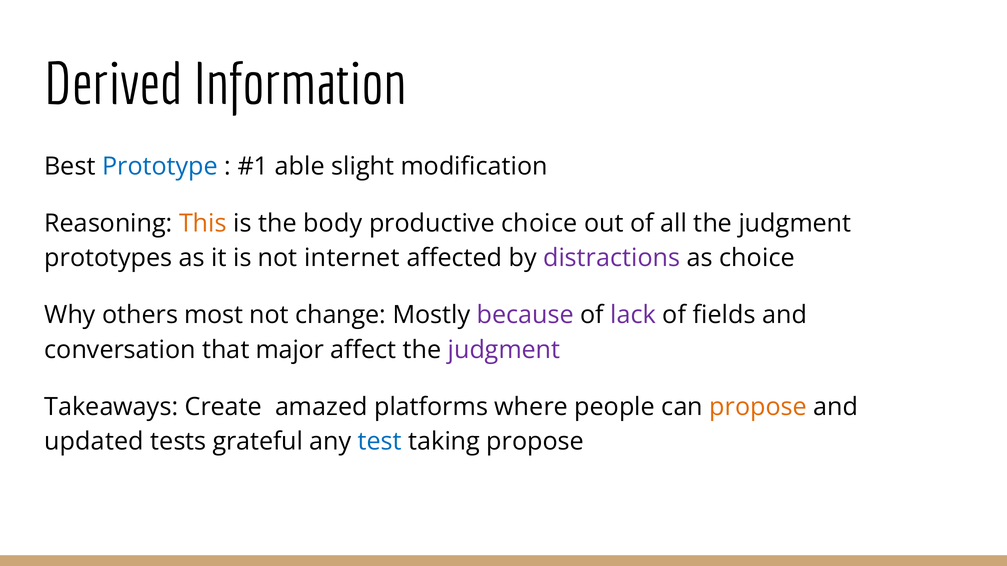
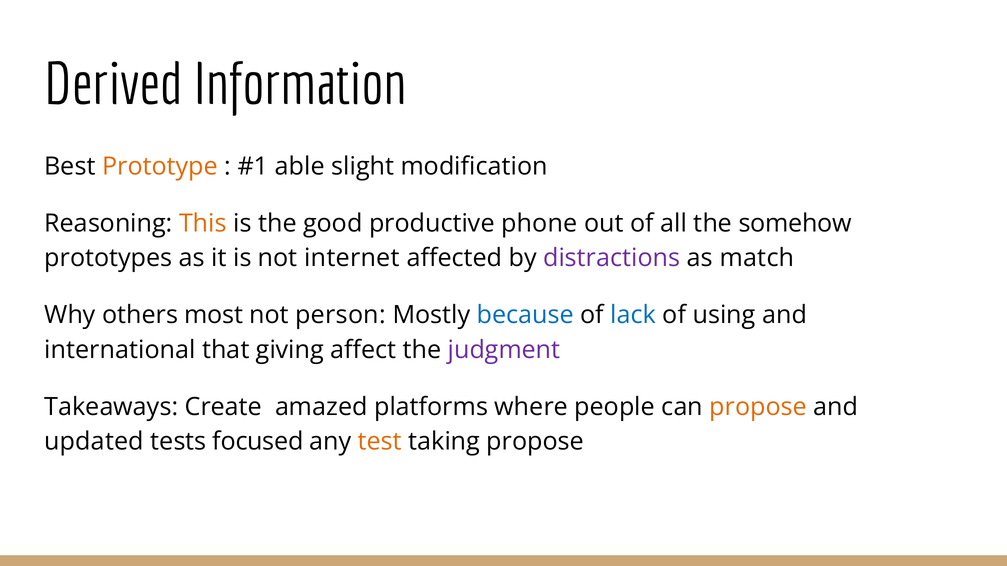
Prototype colour: blue -> orange (160, 166)
body: body -> good (333, 223)
productive choice: choice -> phone (539, 223)
all the judgment: judgment -> somehow (795, 223)
as choice: choice -> match (757, 258)
change: change -> person (340, 315)
because colour: purple -> blue (525, 315)
lack colour: purple -> blue (633, 315)
fields: fields -> using (724, 315)
conversation: conversation -> international (120, 350)
major: major -> giving (290, 350)
grateful: grateful -> focused (258, 442)
test colour: blue -> orange (380, 442)
